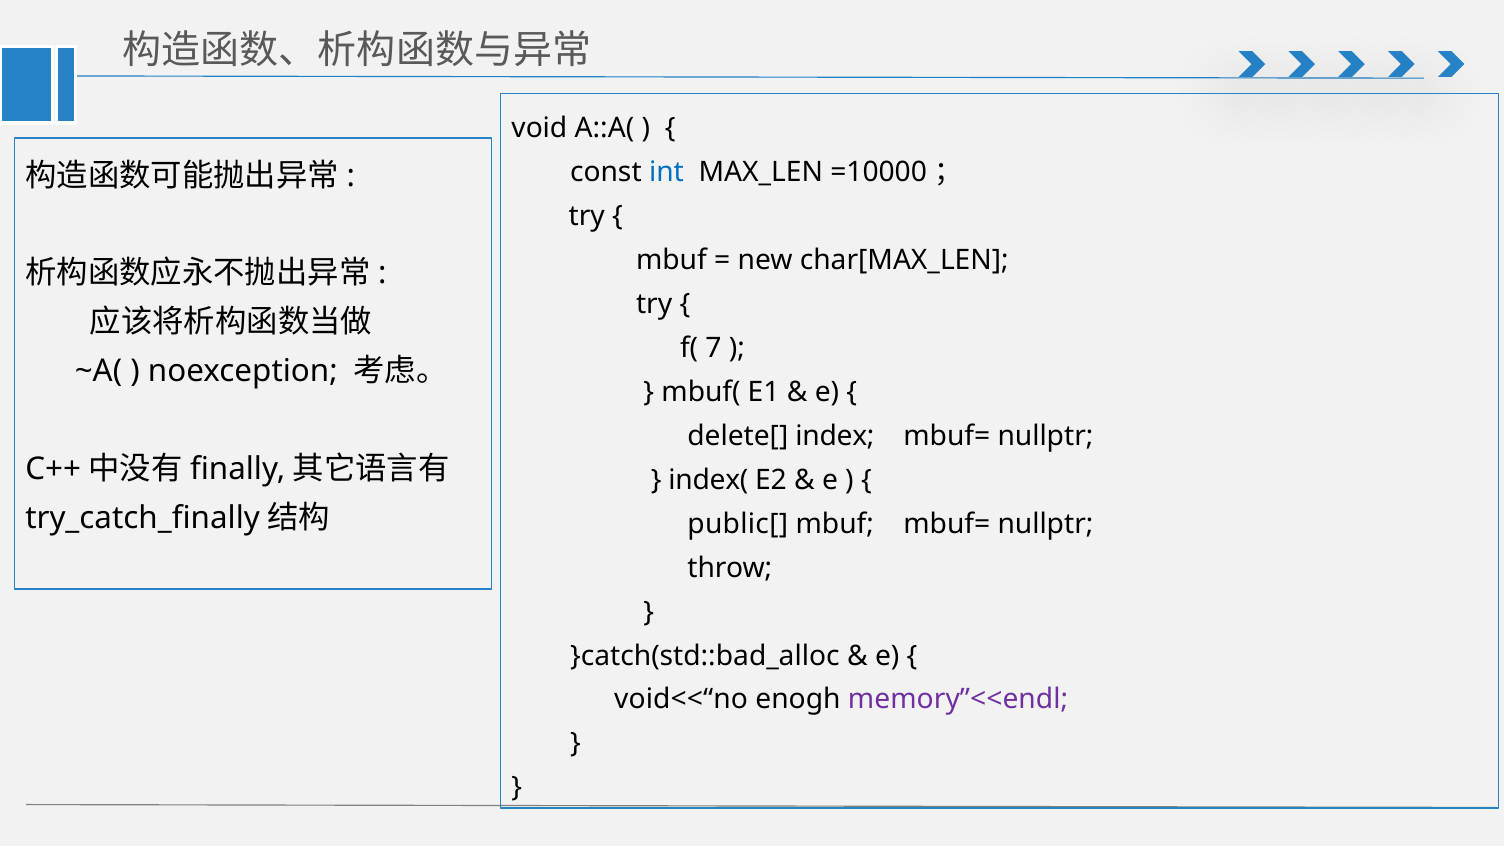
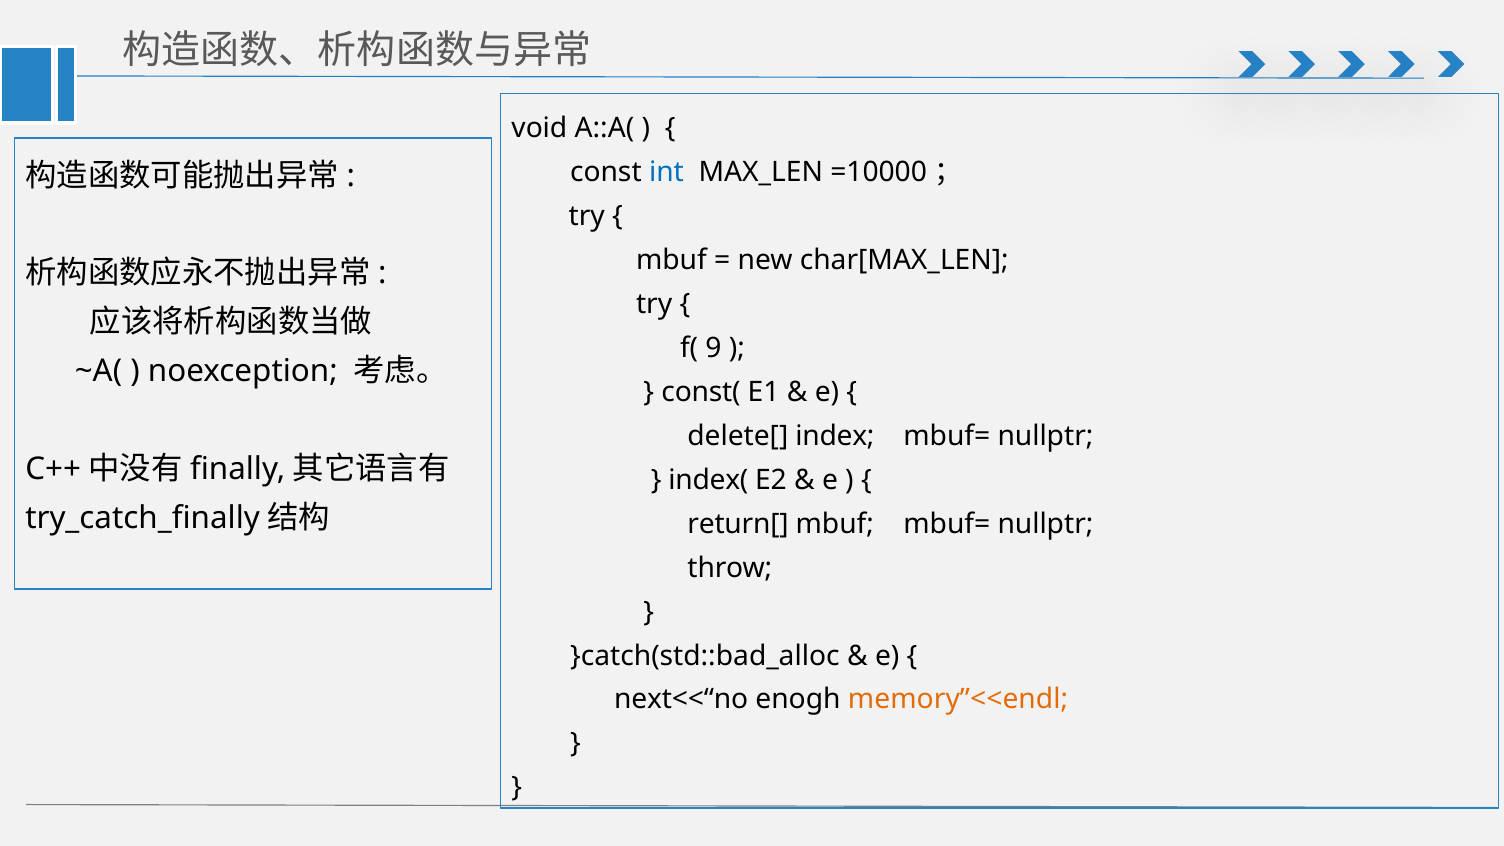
7: 7 -> 9 (714, 348)
mbuf(: mbuf( -> const( (701, 392)
public[: public[ -> return[ (738, 524)
void<<“no: void<<“no -> next<<“no (681, 700)
memory”<<endl colour: purple -> orange (958, 700)
